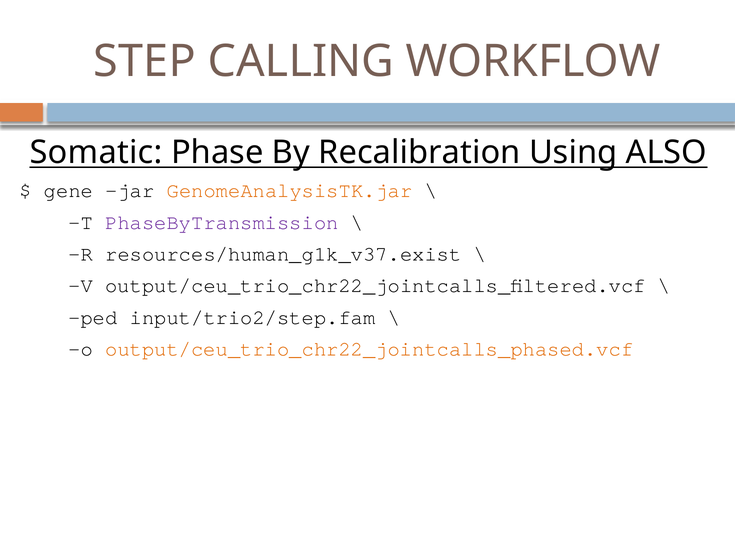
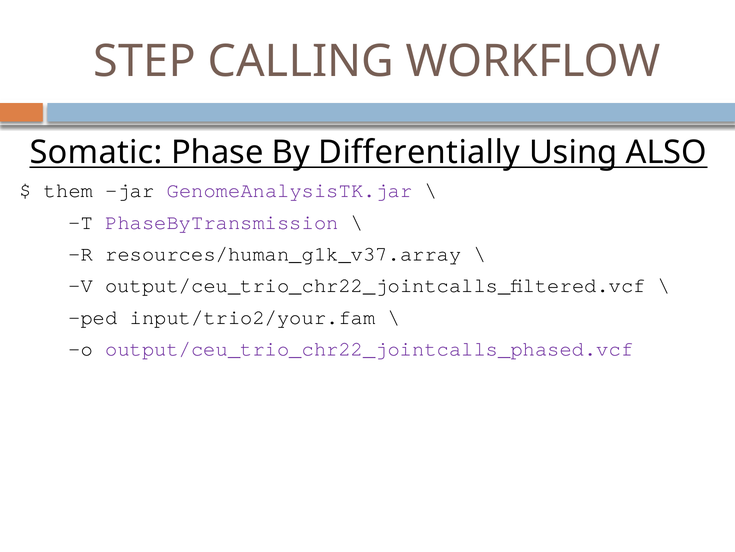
Recalibration: Recalibration -> Differentially (419, 152)
gene: gene -> them (69, 190)
GenomeAnalysisTK.jar colour: orange -> purple (290, 190)
resources/human_g1k_v37.exist: resources/human_g1k_v37.exist -> resources/human_g1k_v37.array (283, 254)
input/trio2/step.fam: input/trio2/step.fam -> input/trio2/your.fam (253, 317)
output/ceu_trio_chr22_jointcalls_phased.vcf colour: orange -> purple (369, 349)
